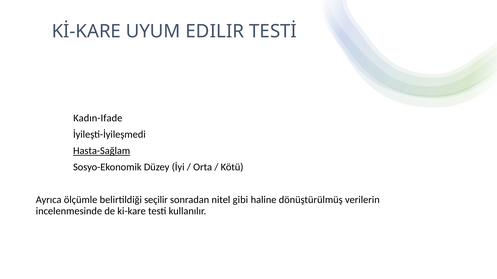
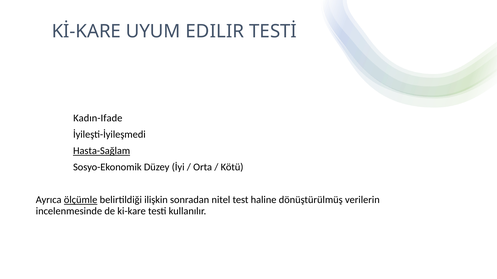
ölçümle underline: none -> present (81, 200)
seçilir: seçilir -> ilişkin (156, 200)
gibi: gibi -> test (241, 200)
